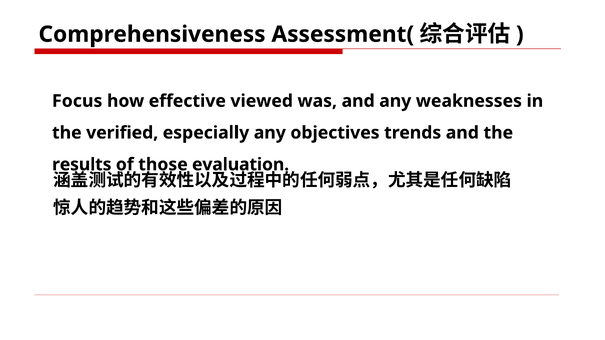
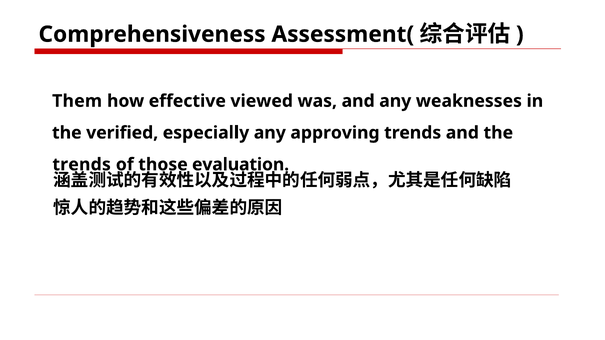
Focus: Focus -> Them (77, 101)
objectives: objectives -> approving (335, 133)
results: results -> trends (82, 165)
